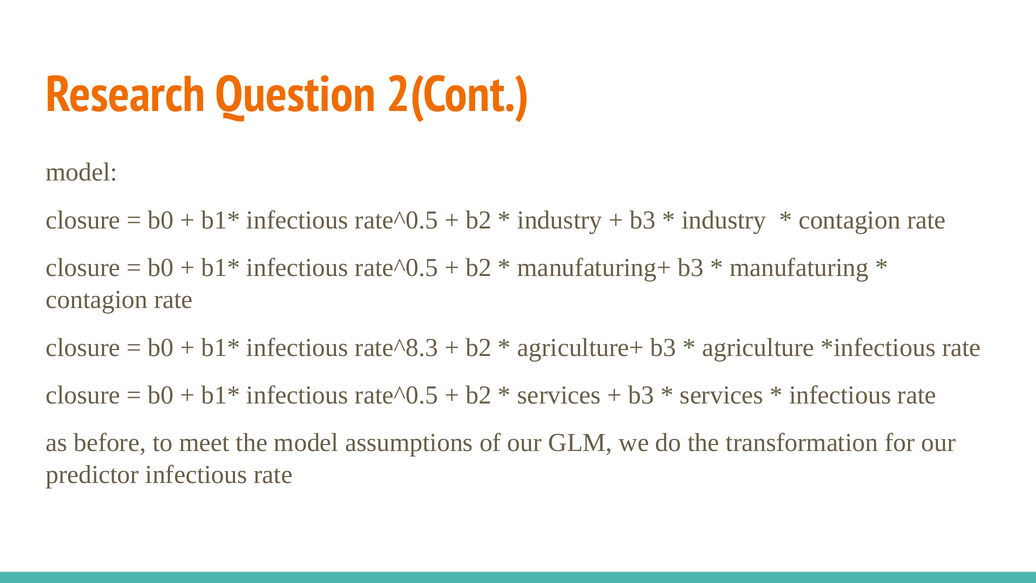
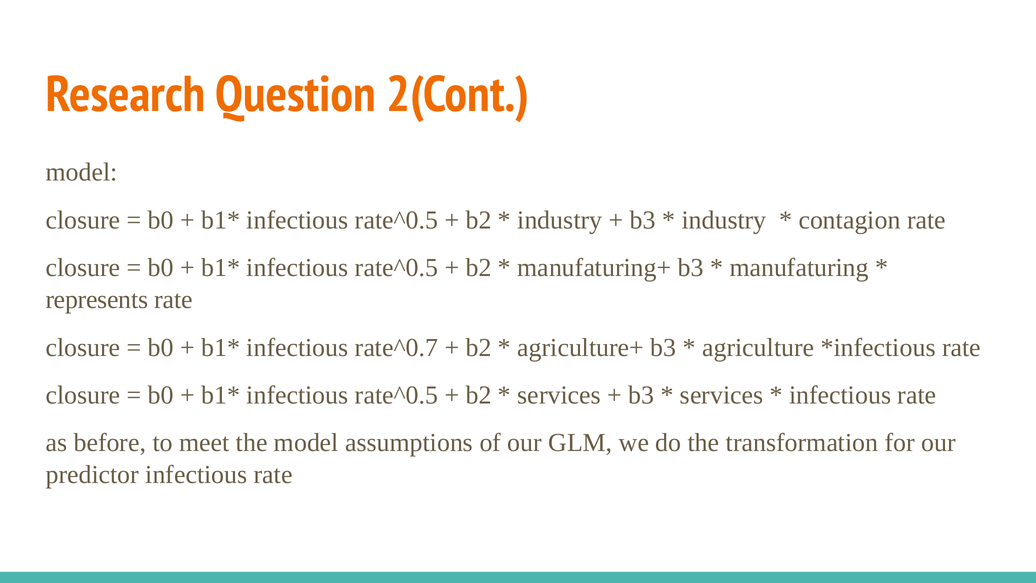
contagion: contagion -> represents (97, 300)
rate^8.3: rate^8.3 -> rate^0.7 (397, 347)
